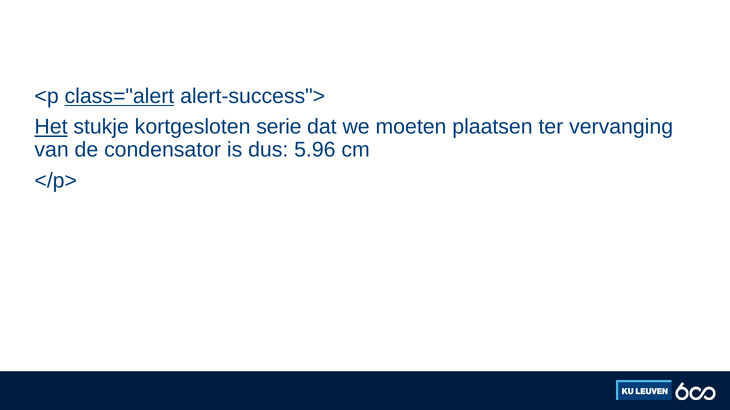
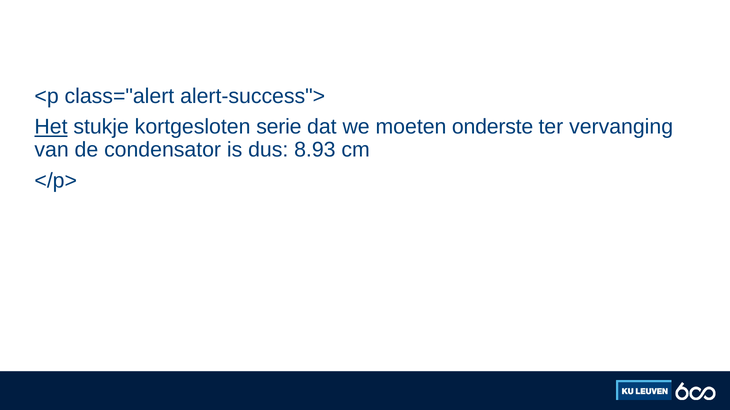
class="alert underline: present -> none (119, 97)
plaatsen: plaatsen -> onderste (493, 127)
5.96: 5.96 -> 8.93 (315, 150)
